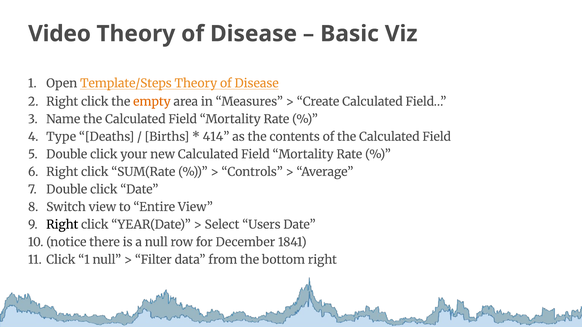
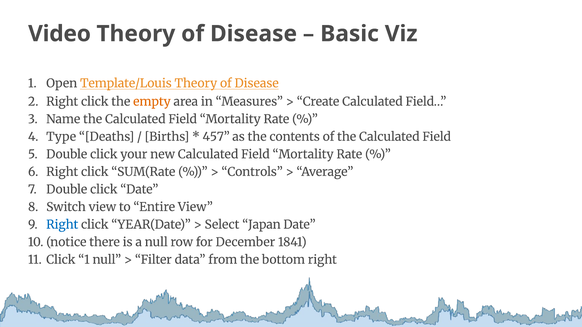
Template/Steps: Template/Steps -> Template/Louis (126, 83)
414: 414 -> 457 (216, 137)
Right colour: black -> blue (62, 225)
Users: Users -> Japan (261, 225)
